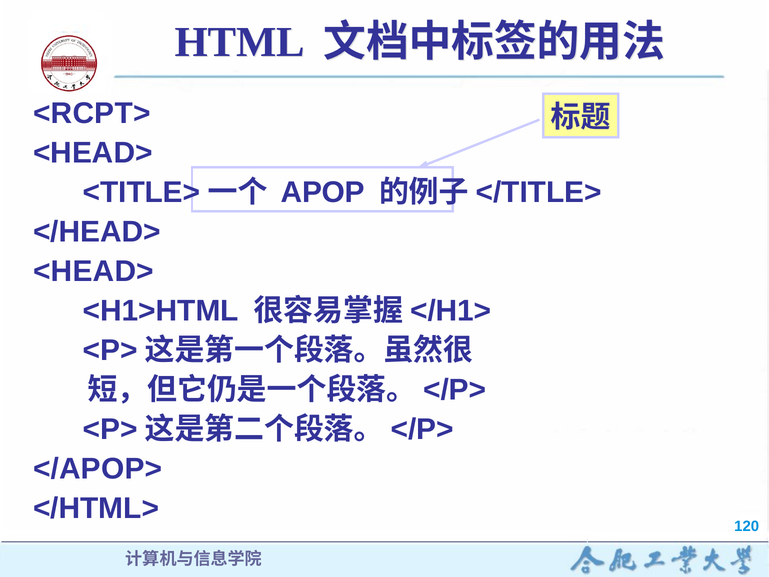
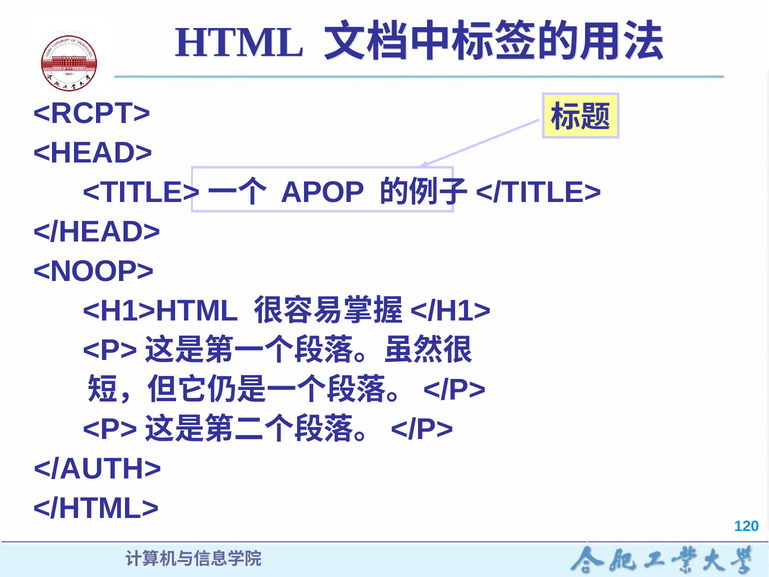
<HEAD>: <HEAD> -> <NOOP> (94, 271)
</APOP>: </APOP> -> </AUTH> (98, 469)
